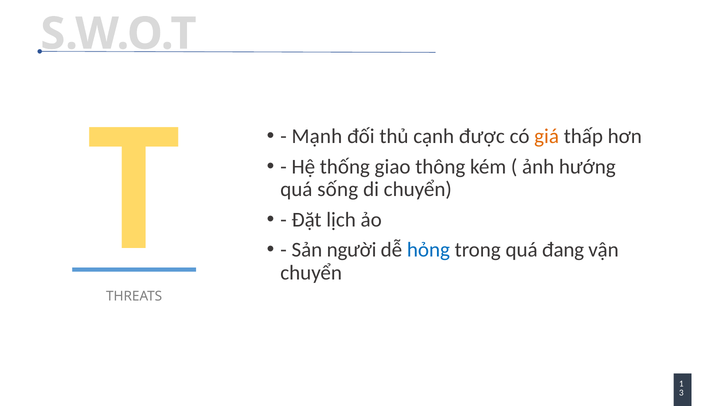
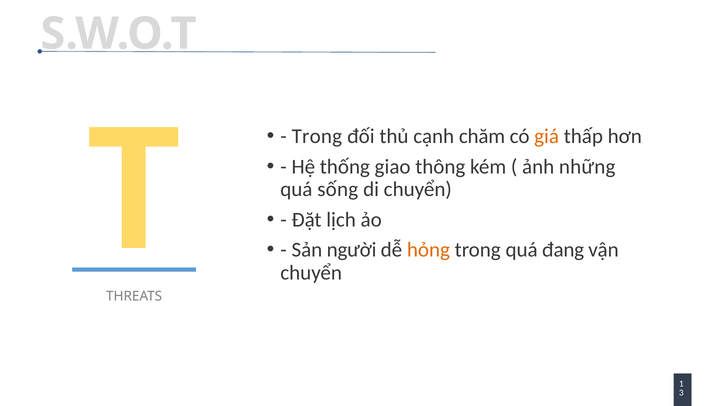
Mạnh: Mạnh -> Trong (317, 136)
được: được -> chăm (482, 136)
hướng: hướng -> những (587, 167)
hỏng colour: blue -> orange (428, 250)
